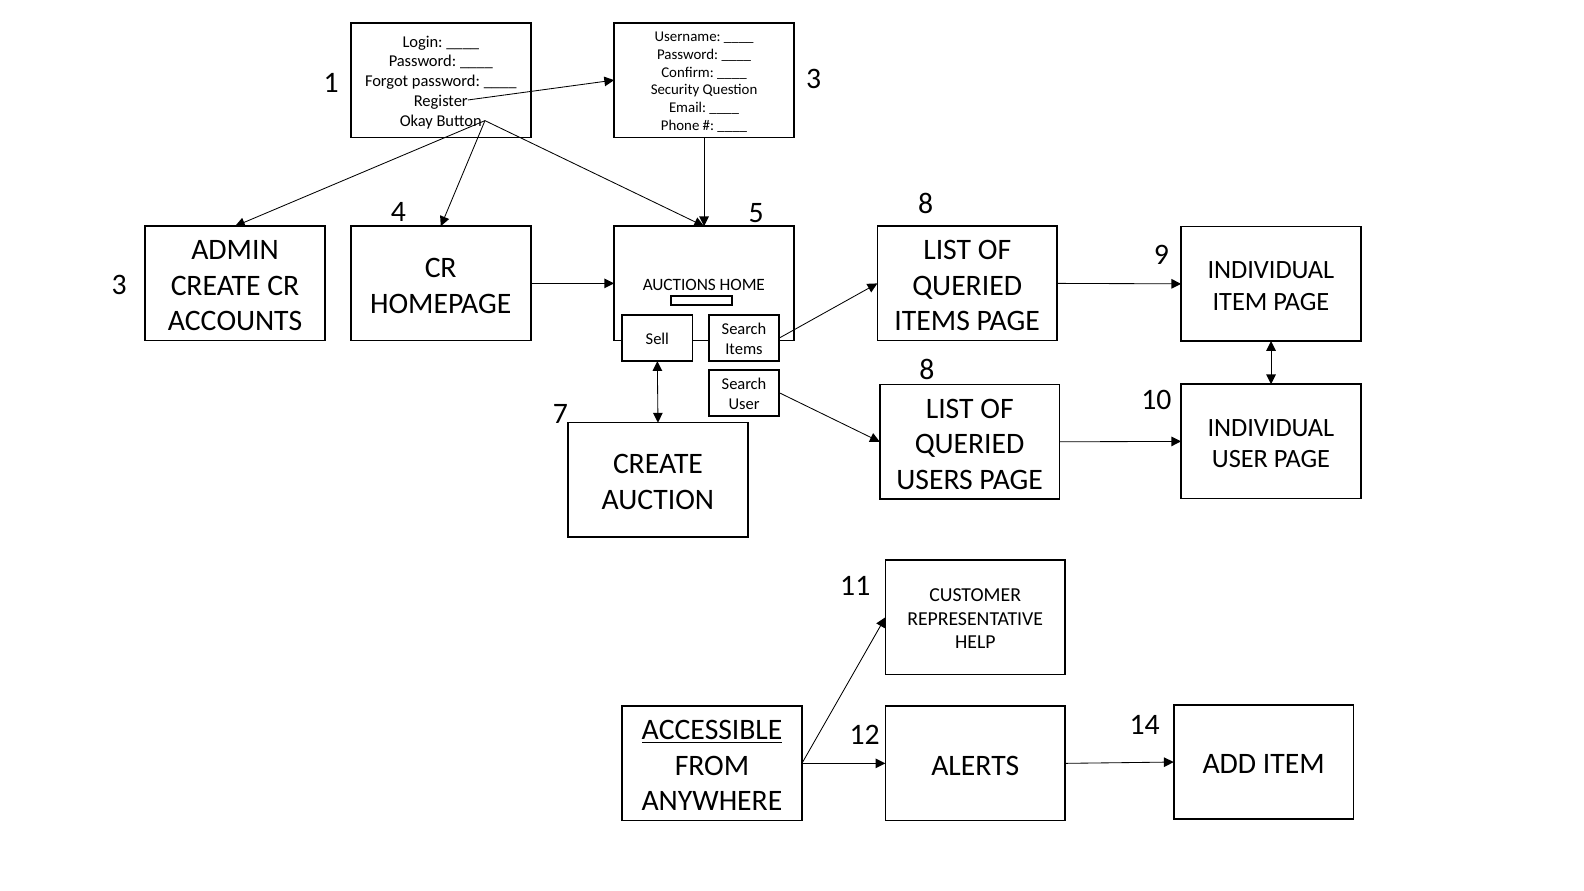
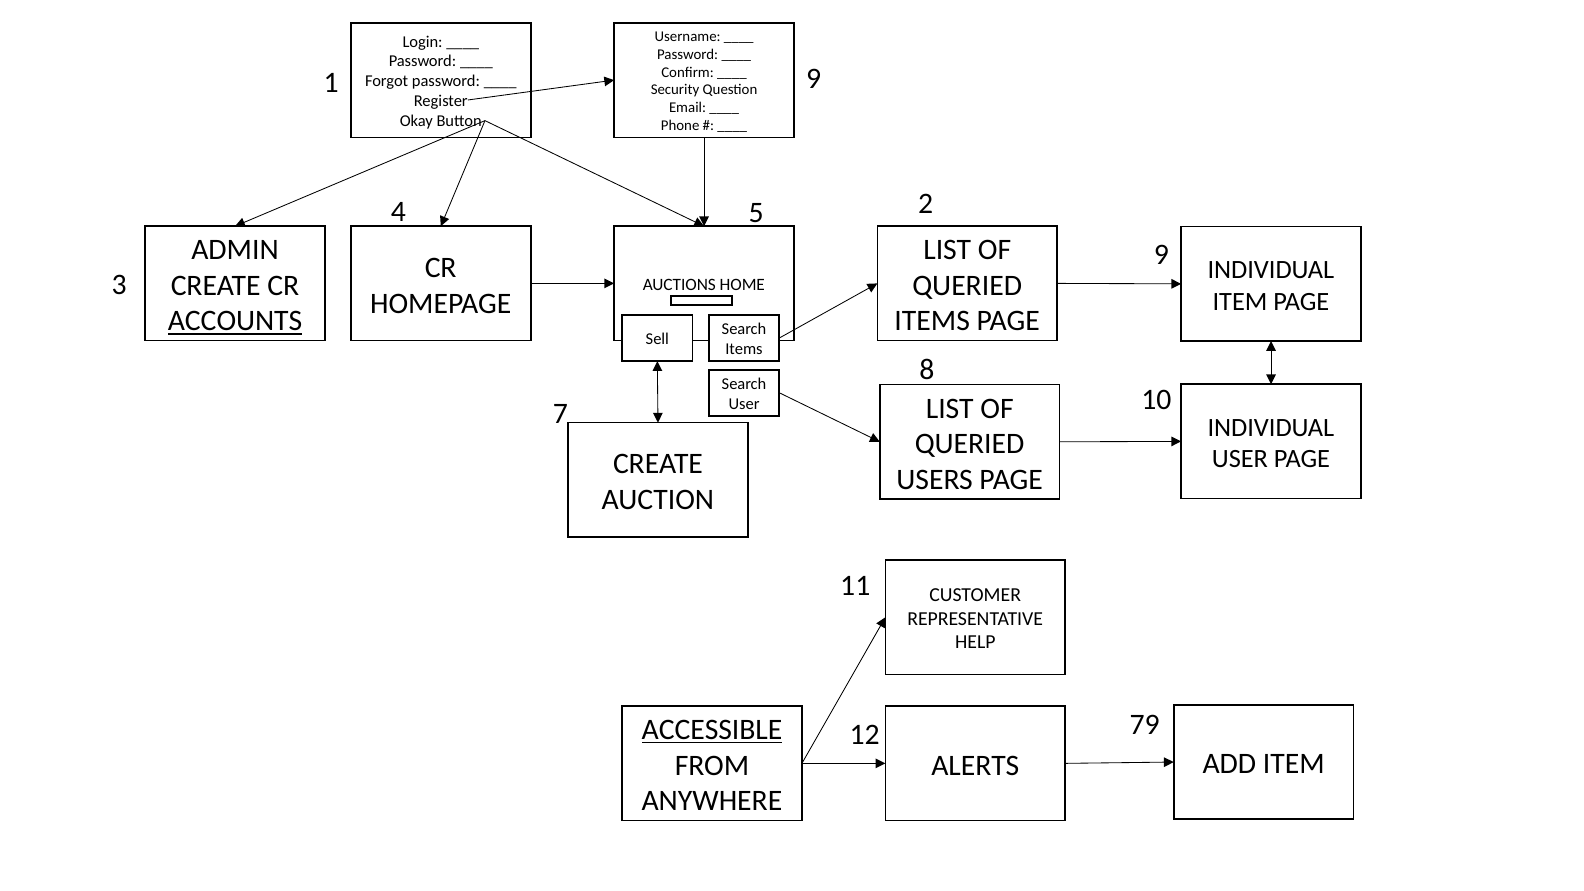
1 3: 3 -> 9 (814, 79)
5 8: 8 -> 2 (926, 203)
ACCOUNTS underline: none -> present (235, 321)
14: 14 -> 79 (1145, 725)
